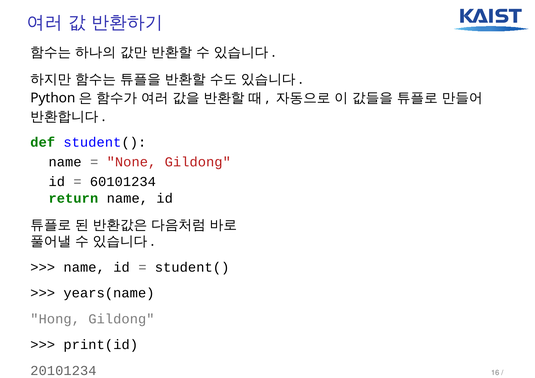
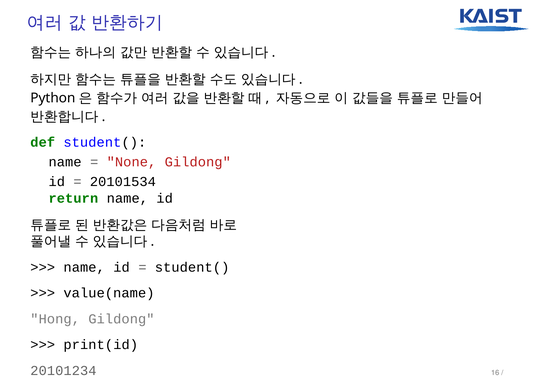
60101234: 60101234 -> 20101534 (123, 182)
years(name: years(name -> value(name (109, 293)
